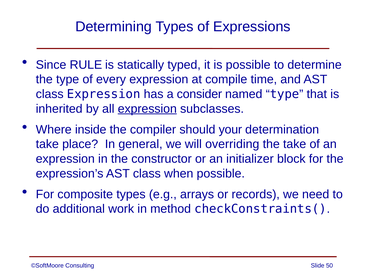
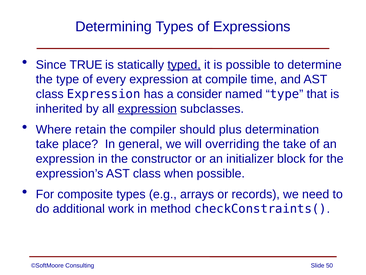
RULE: RULE -> TRUE (86, 65)
typed underline: none -> present (184, 65)
inside: inside -> retain (91, 129)
your: your -> plus (230, 129)
